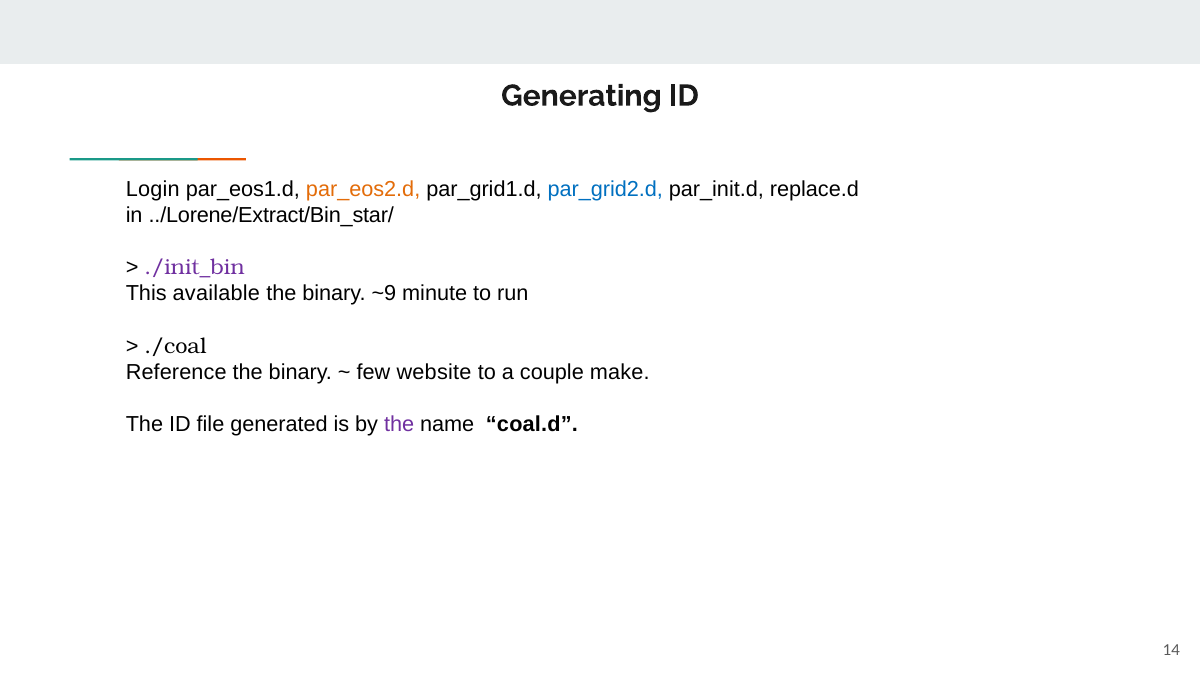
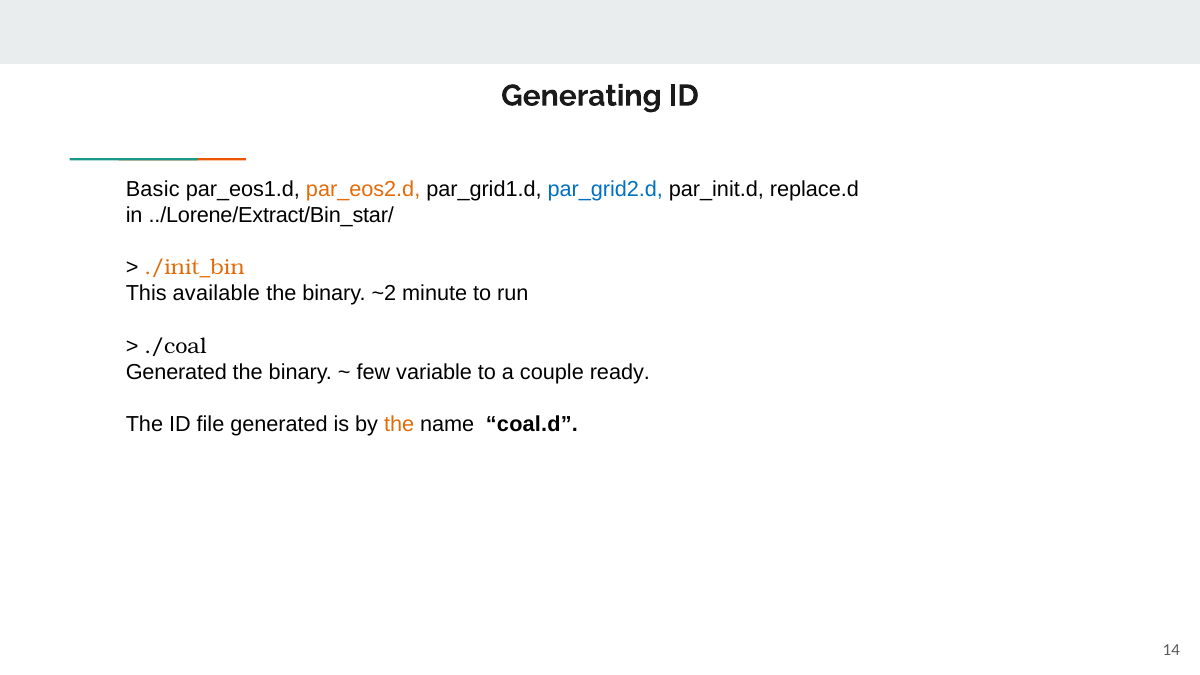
Login: Login -> Basic (153, 190)
./init_bin colour: purple -> orange (195, 268)
~9: ~9 -> ~2 (384, 294)
Reference: Reference -> Generated (176, 372)
website: website -> variable (434, 372)
make: make -> ready (620, 372)
the colour: purple -> orange (399, 424)
